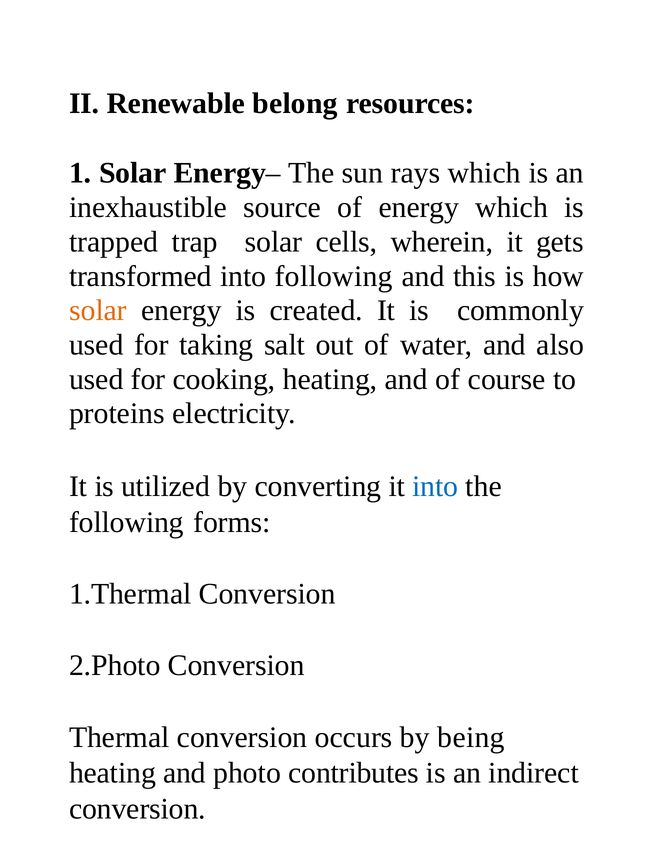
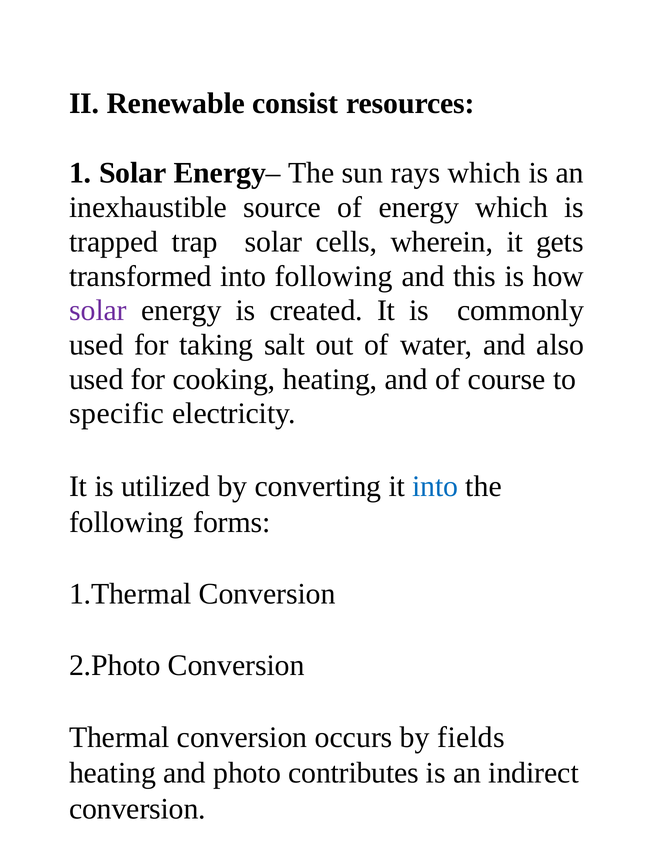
belong: belong -> consist (295, 103)
solar colour: orange -> purple (98, 311)
proteins: proteins -> specific (117, 414)
being: being -> fields (471, 738)
